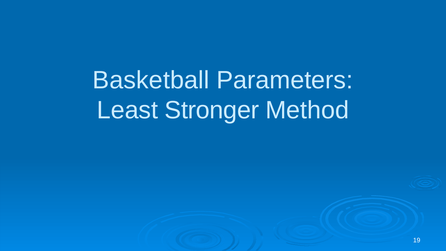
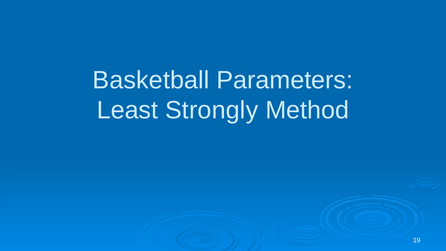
Stronger: Stronger -> Strongly (212, 110)
